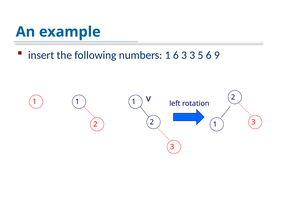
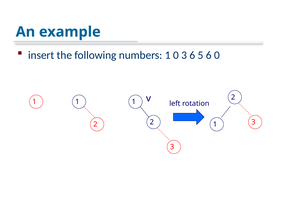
1 6: 6 -> 0 (176, 55)
3 3: 3 -> 6 (192, 55)
6 9: 9 -> 0 (217, 55)
